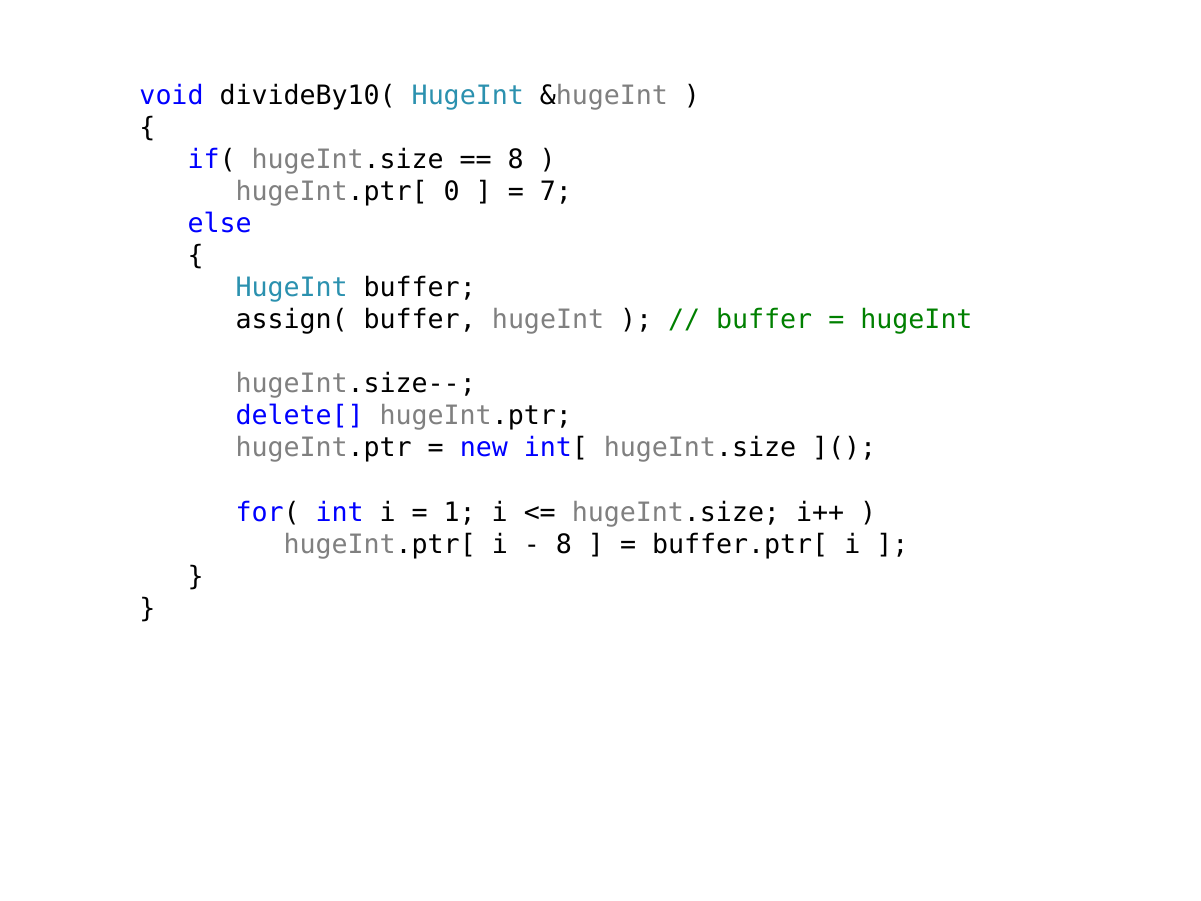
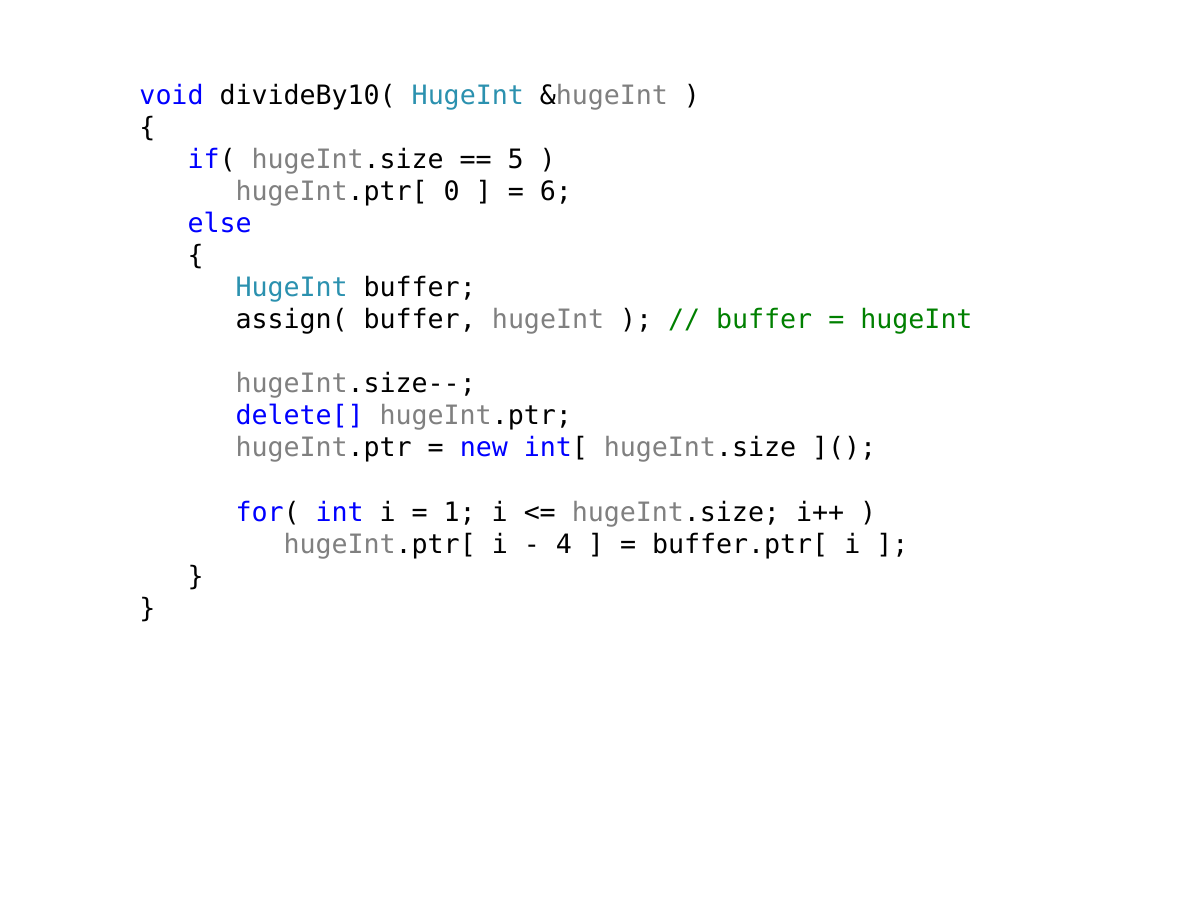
8: 8 -> 5 (516, 160)
7: 7 -> 6 (556, 192)
8: 8 -> 4 (564, 544)
